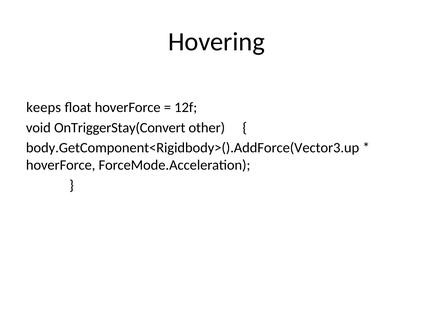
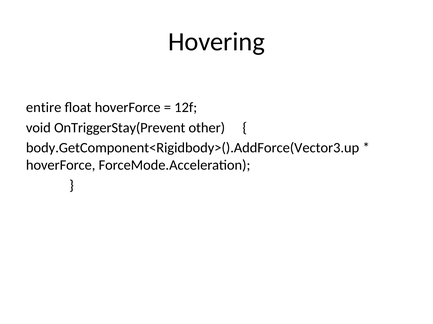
keeps: keeps -> entire (44, 108)
OnTriggerStay(Convert: OnTriggerStay(Convert -> OnTriggerStay(Prevent (120, 128)
